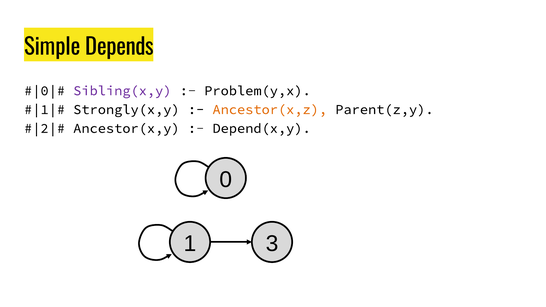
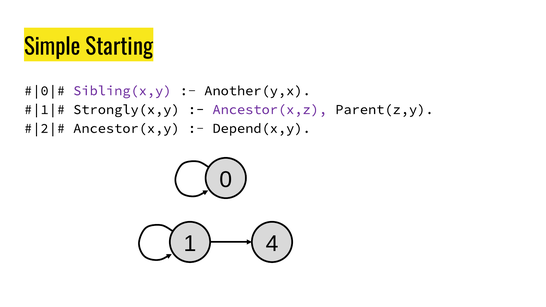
Depends: Depends -> Starting (119, 47)
Problem(y,x: Problem(y,x -> Another(y,x (257, 91)
Ancestor(x,z colour: orange -> purple (270, 110)
3: 3 -> 4 (272, 244)
